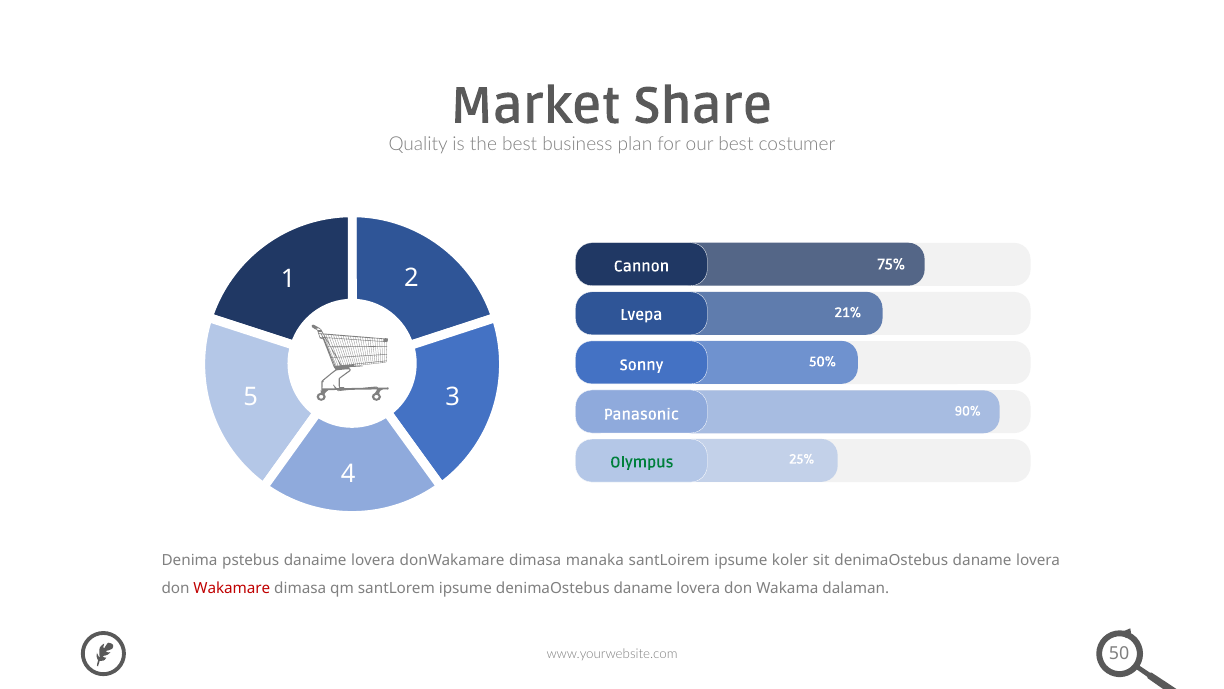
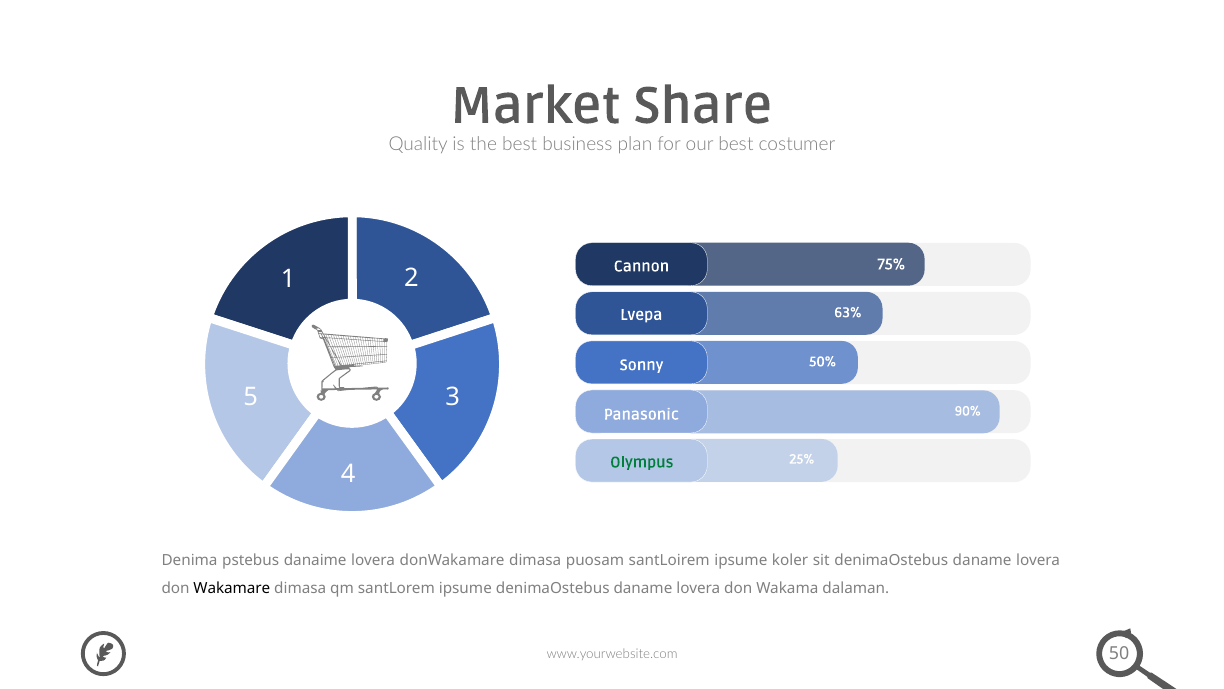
21%: 21% -> 63% (848, 312)
manaka: manaka -> puosam (595, 560)
Wakamare colour: red -> black (232, 588)
